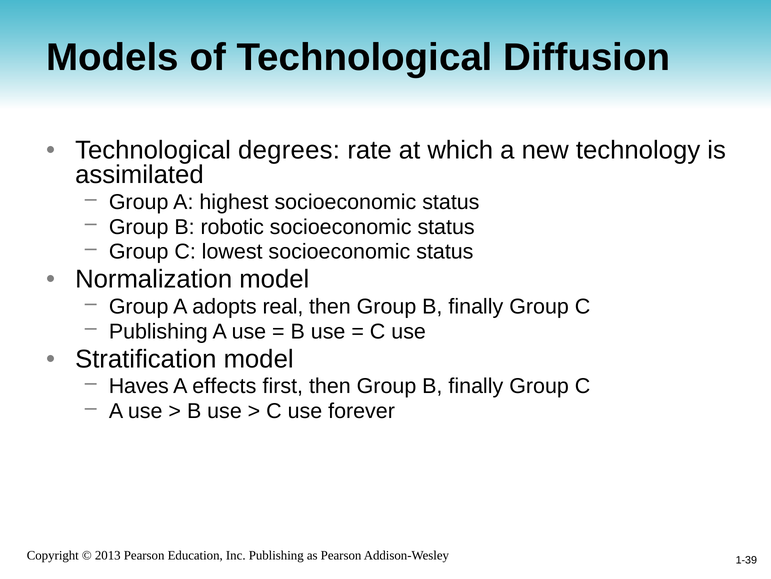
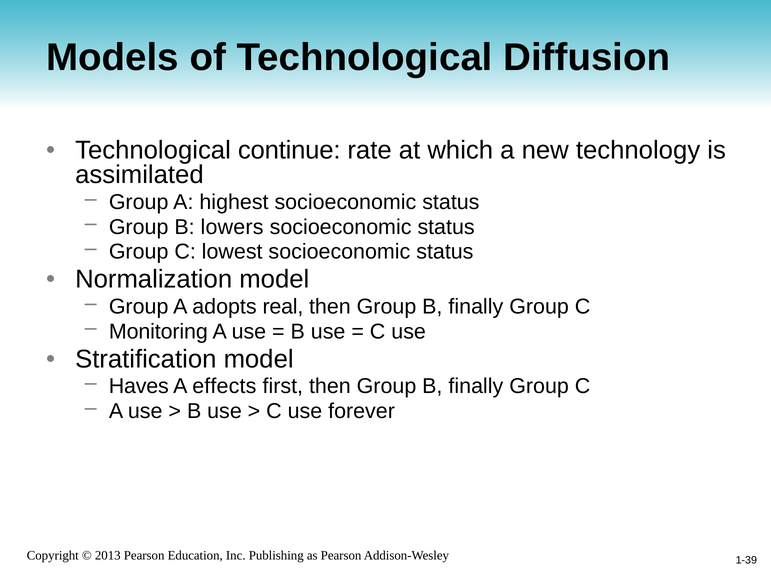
degrees: degrees -> continue (289, 150)
robotic: robotic -> lowers (232, 227)
Publishing: Publishing -> Monitoring (158, 331)
